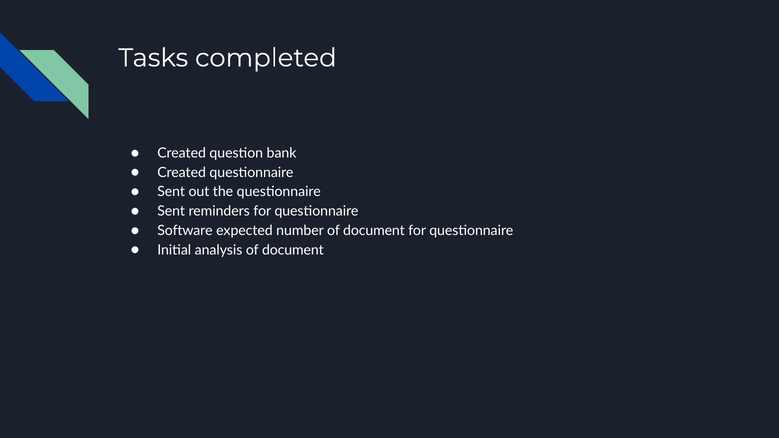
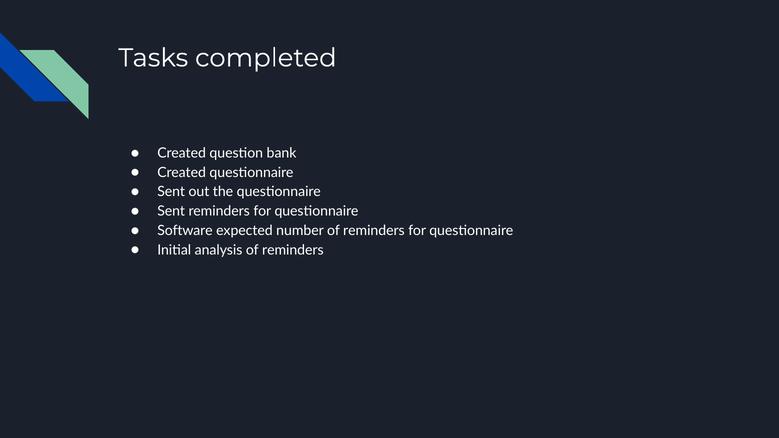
number of document: document -> reminders (374, 231)
analysis of document: document -> reminders (293, 250)
